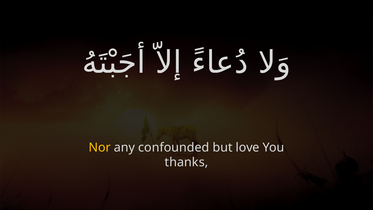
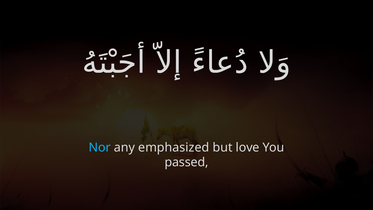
Nor colour: yellow -> light blue (100, 147)
confounded: confounded -> emphasized (174, 147)
thanks: thanks -> passed (187, 162)
